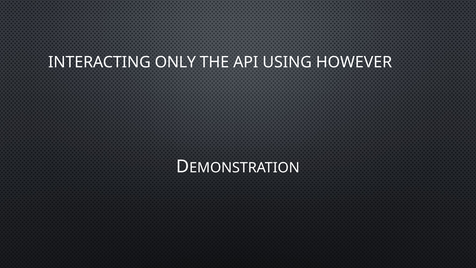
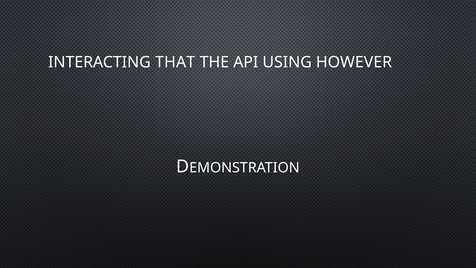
ONLY: ONLY -> THAT (175, 62)
